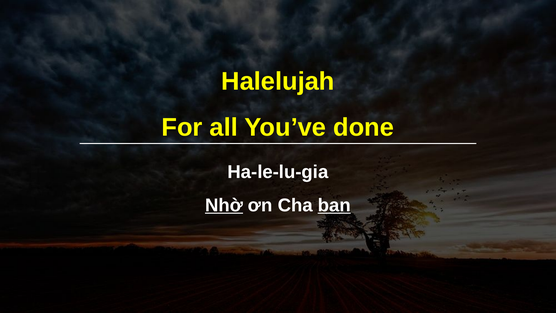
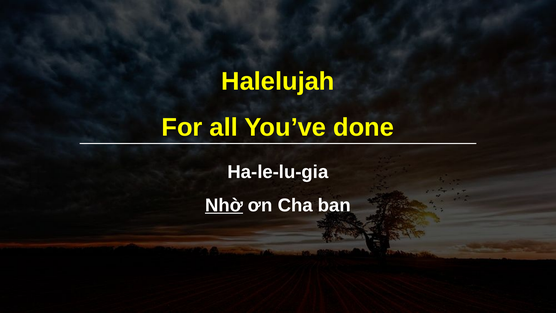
ban underline: present -> none (334, 205)
